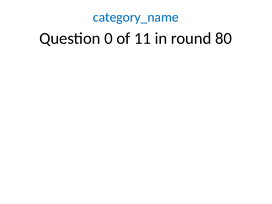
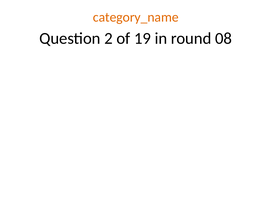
category_name colour: blue -> orange (136, 17)
0: 0 -> 2 (108, 38)
11: 11 -> 19 (142, 38)
80: 80 -> 08 (223, 38)
